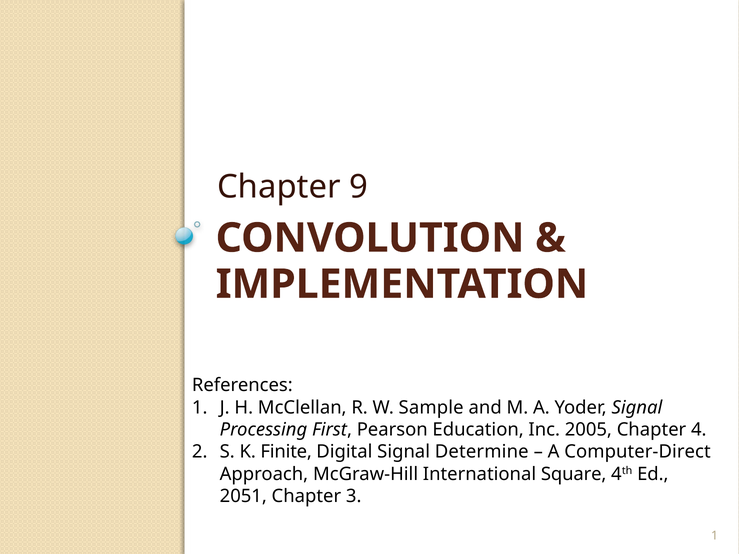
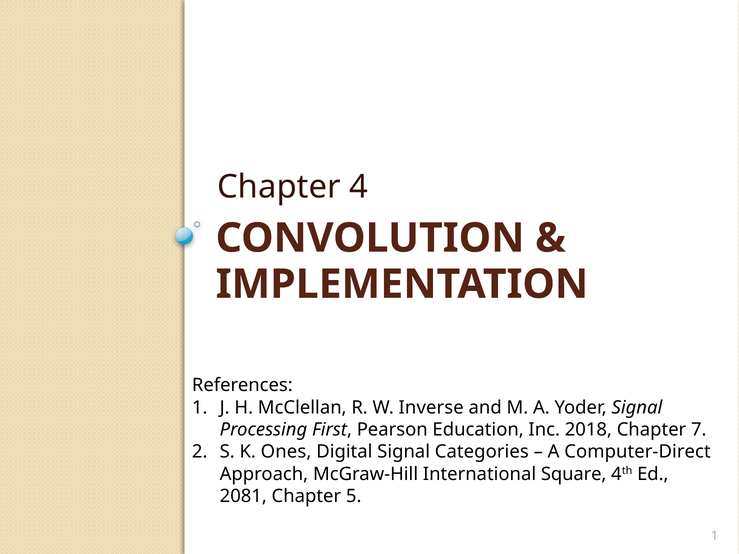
9: 9 -> 4 (359, 187)
Sample: Sample -> Inverse (431, 408)
2005: 2005 -> 2018 (588, 430)
4: 4 -> 7 (699, 430)
Finite: Finite -> Ones (286, 452)
Determine: Determine -> Categories (482, 452)
2051: 2051 -> 2081 (243, 496)
3: 3 -> 5 (354, 496)
